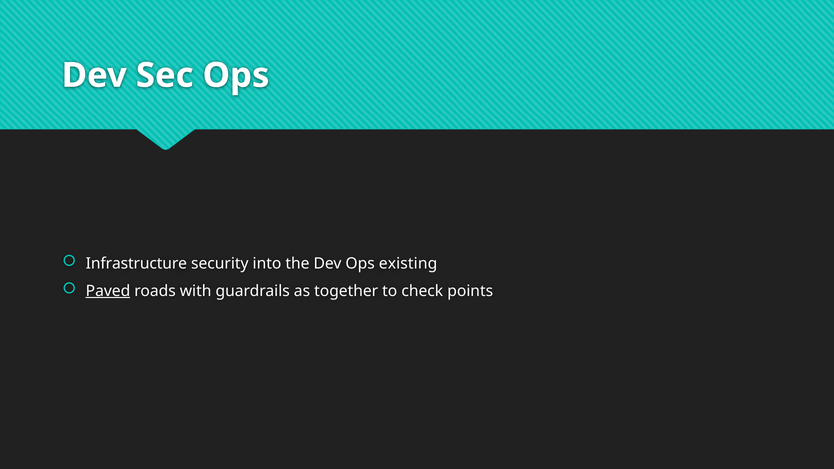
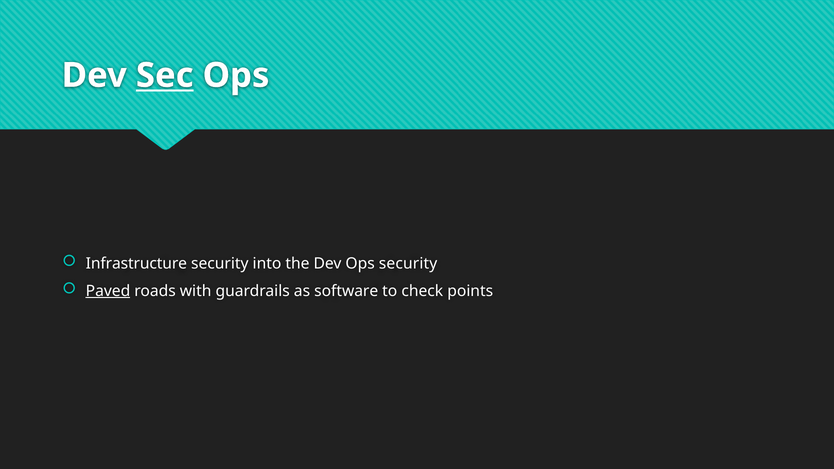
Sec underline: none -> present (165, 75)
Ops existing: existing -> security (408, 264)
together: together -> software (346, 291)
